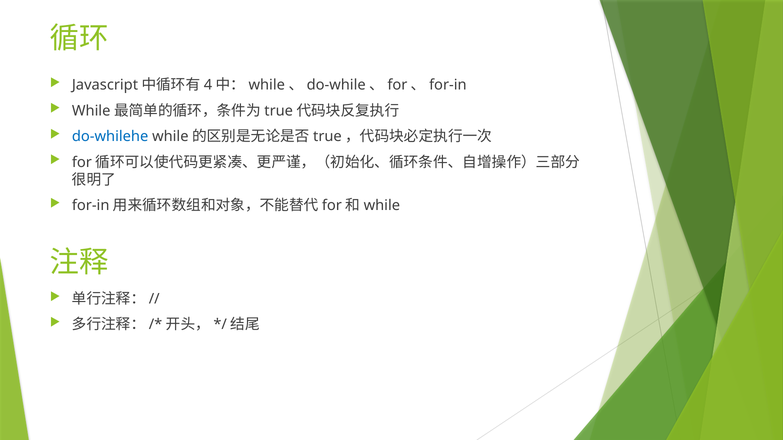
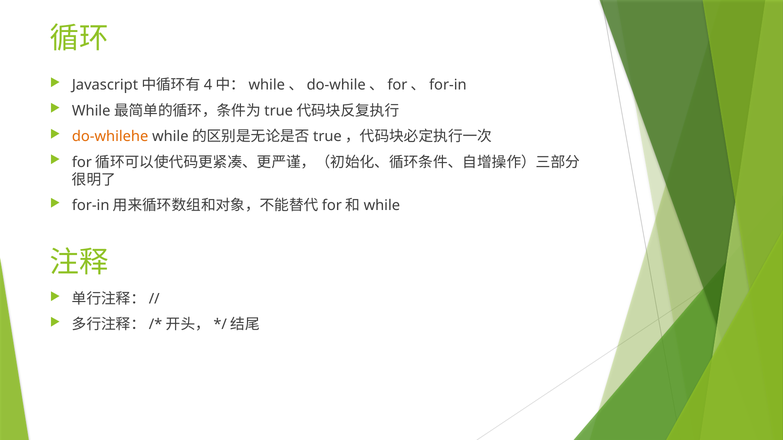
do-whilehe colour: blue -> orange (110, 137)
